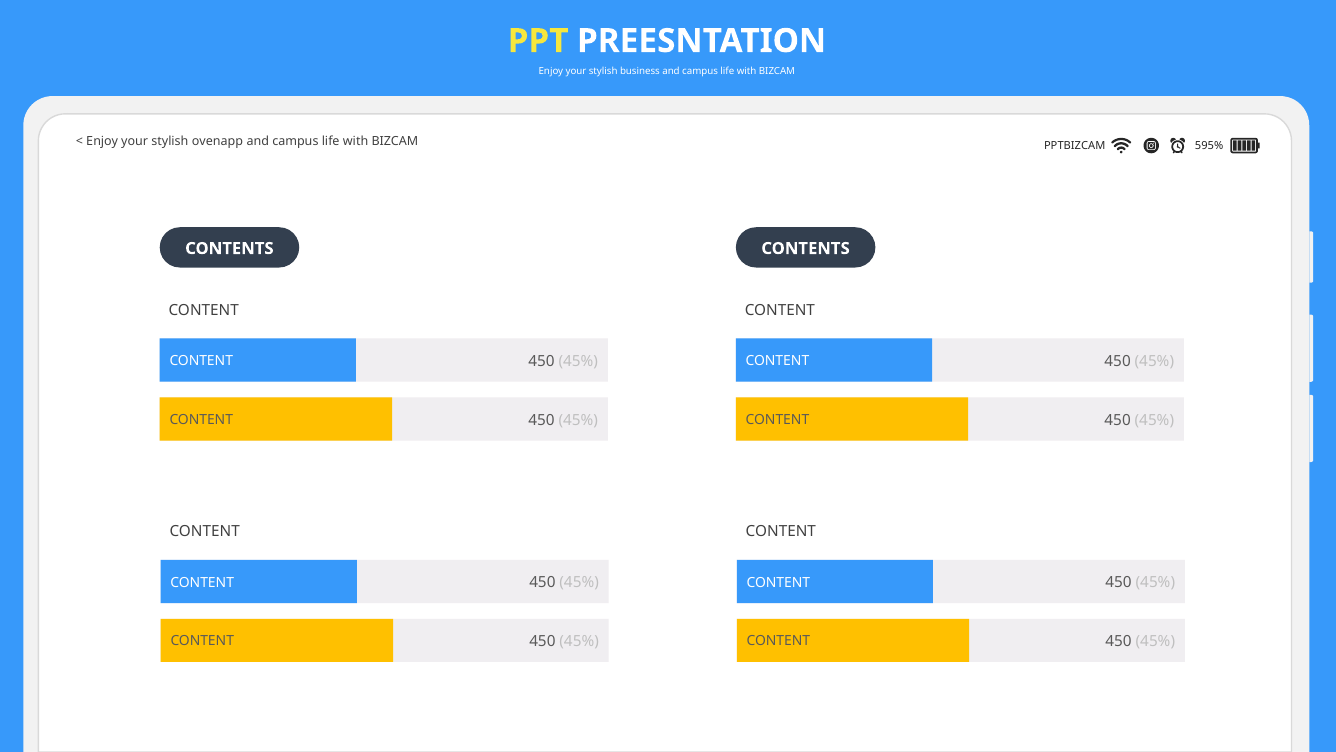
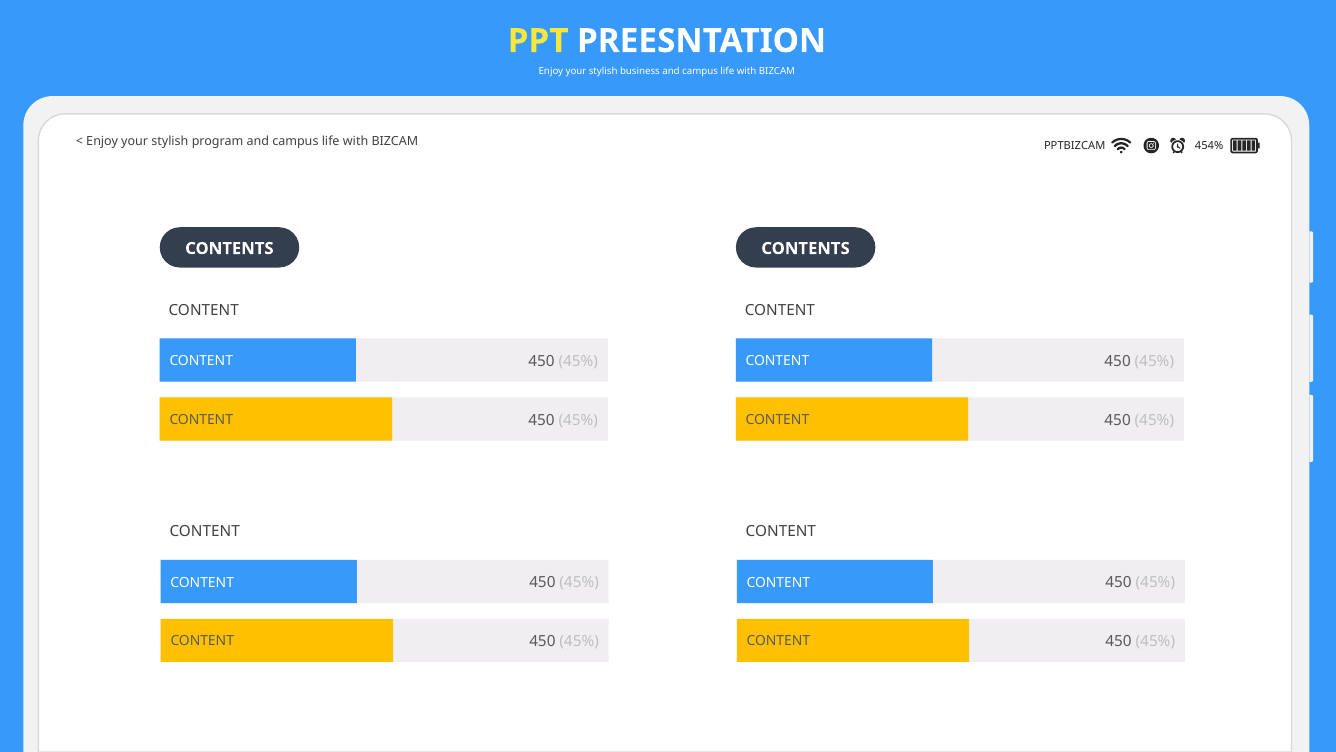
ovenapp: ovenapp -> program (218, 141)
595%: 595% -> 454% (1209, 146)
